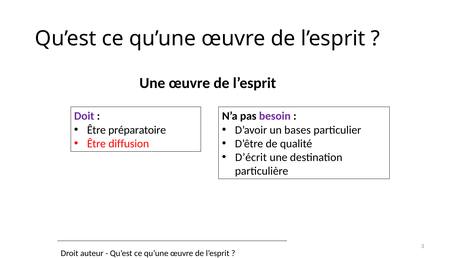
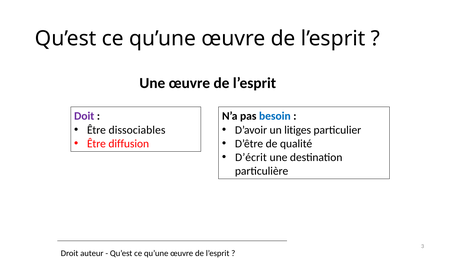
besoin colour: purple -> blue (275, 116)
préparatoire: préparatoire -> dissociables (137, 130)
bases: bases -> litiges (298, 130)
